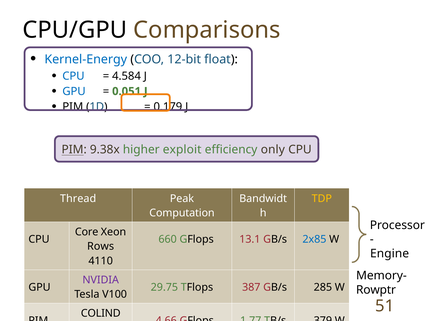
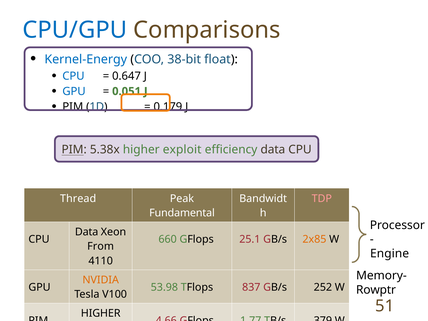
CPU/GPU colour: black -> blue (75, 30)
12-bit: 12-bit -> 38-bit (184, 59)
4.584: 4.584 -> 0.647 (126, 76)
9.38x: 9.38x -> 5.38x (105, 150)
efficiency only: only -> data (273, 150)
TDP colour: yellow -> pink (322, 198)
Computation: Computation -> Fundamental (182, 213)
Core: Core -> Data (87, 232)
13.1: 13.1 -> 25.1 (250, 239)
2x85 colour: blue -> orange (314, 239)
Rows: Rows -> From (101, 246)
NVIDIA colour: purple -> orange (101, 280)
29.75: 29.75 -> 53.98 (164, 287)
387: 387 -> 837 (251, 287)
285: 285 -> 252 (323, 287)
COLIND: COLIND -> HIGHER (101, 313)
